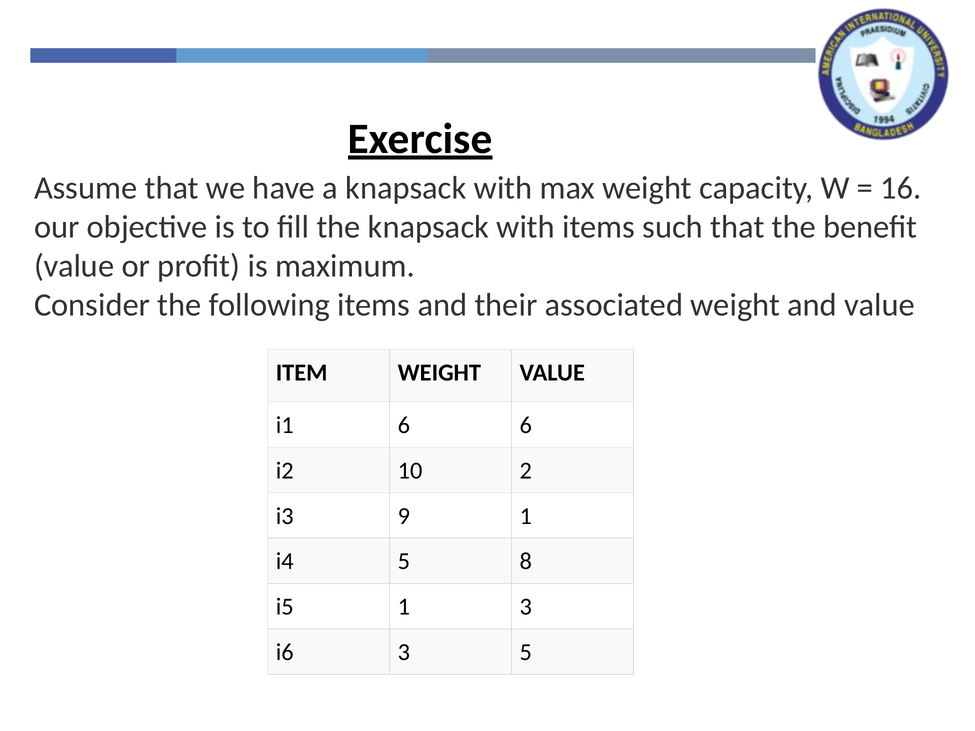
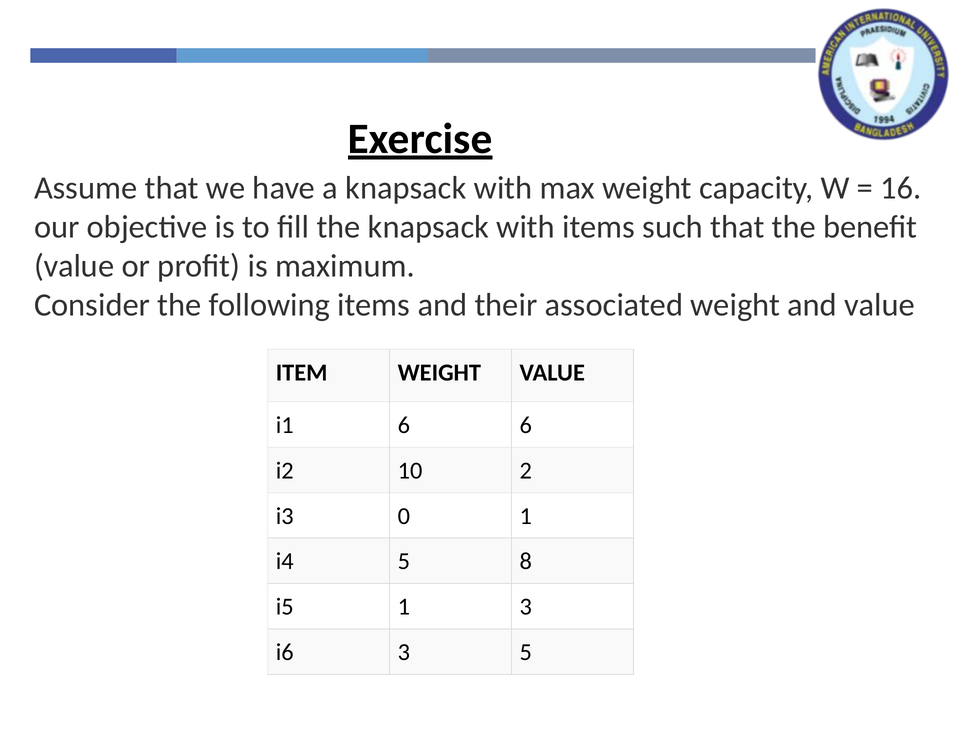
9: 9 -> 0 (404, 516)
